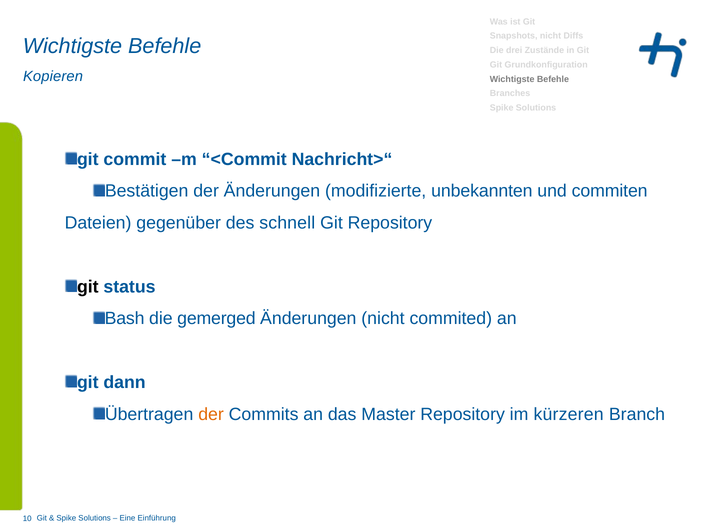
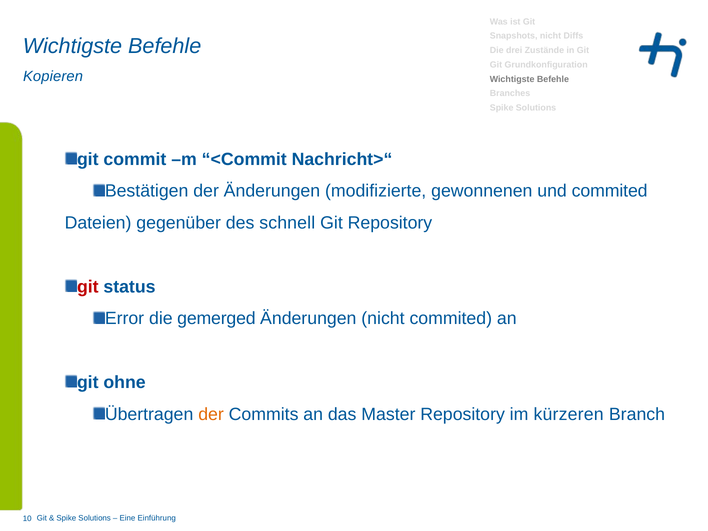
unbekannten: unbekannten -> gewonnenen (482, 191)
und commiten: commiten -> commited (610, 191)
git colour: black -> red (88, 287)
Bash: Bash -> Error (125, 319)
dann: dann -> ohne (125, 382)
